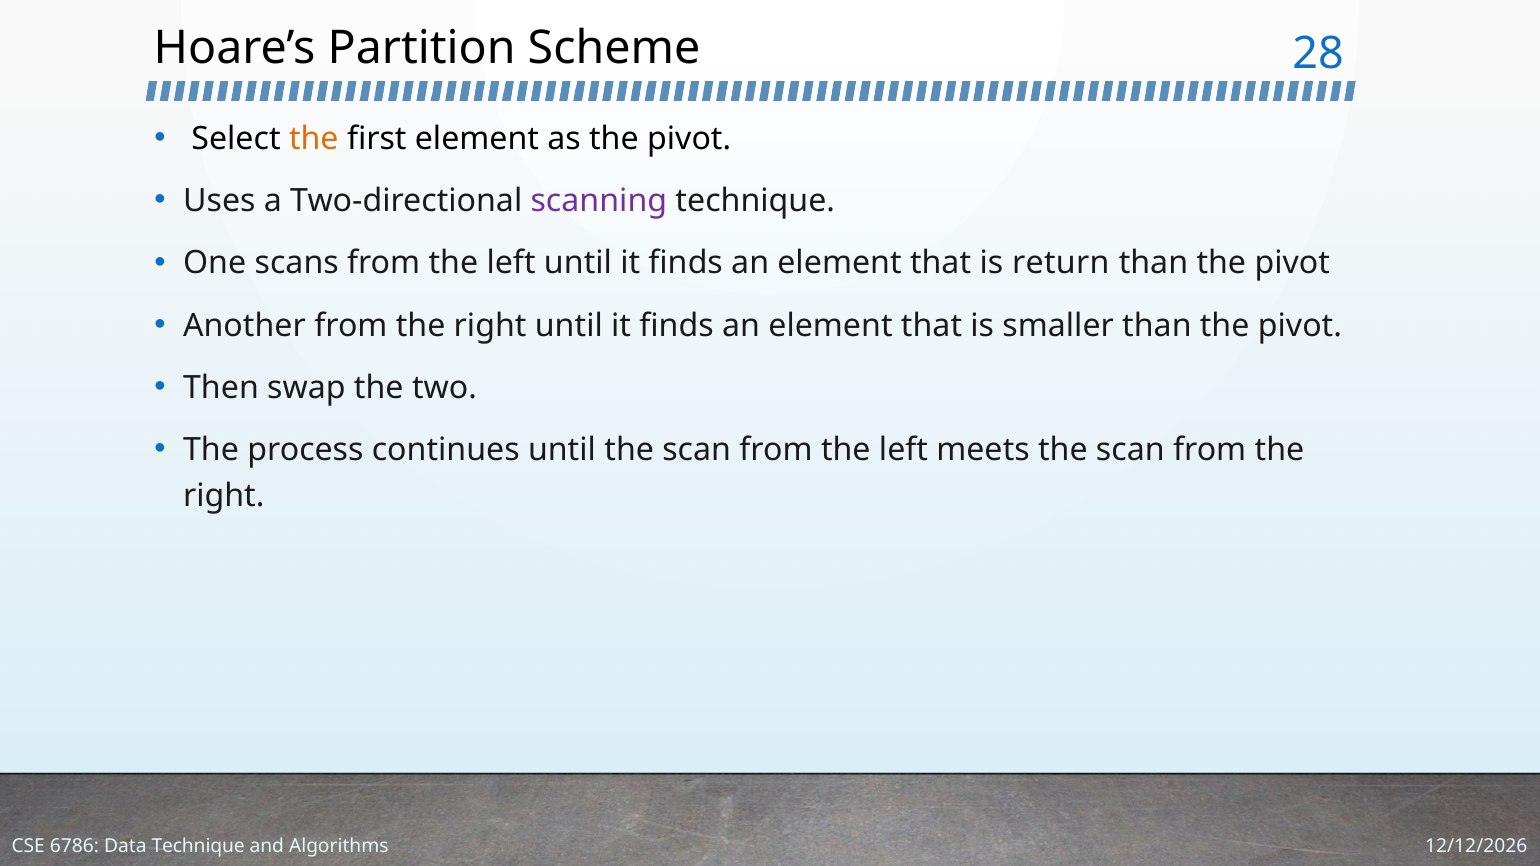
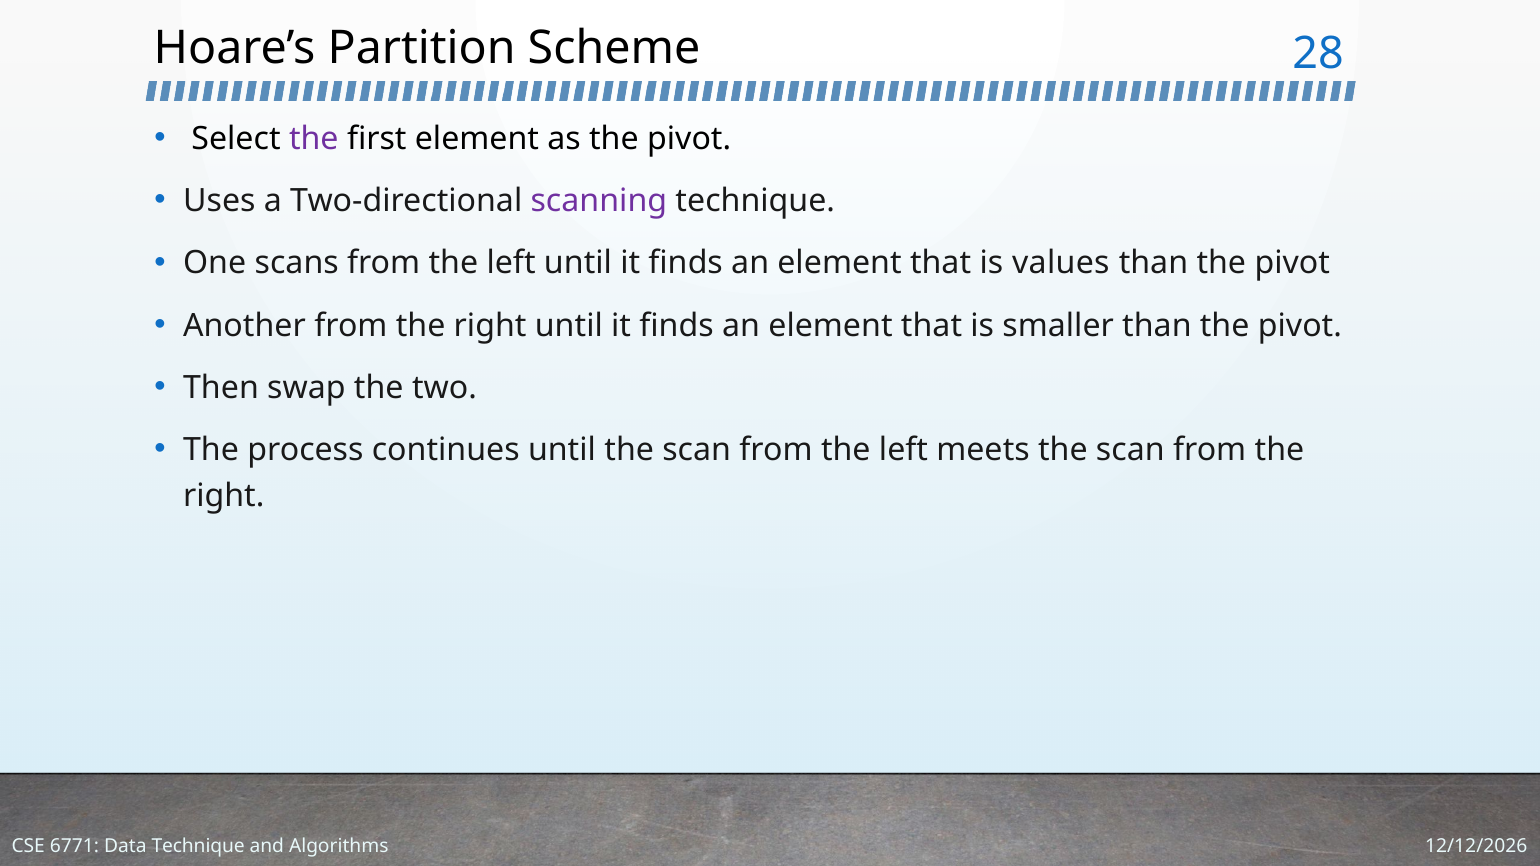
the colour: orange -> purple (314, 139)
return: return -> values (1061, 263)
6786: 6786 -> 6771 (74, 846)
